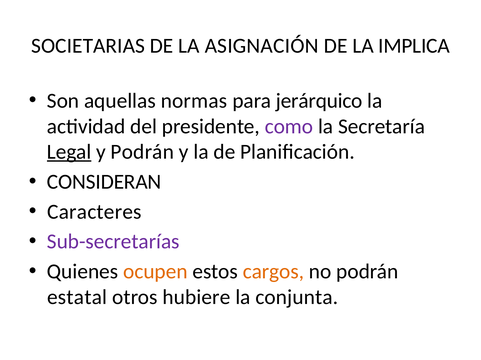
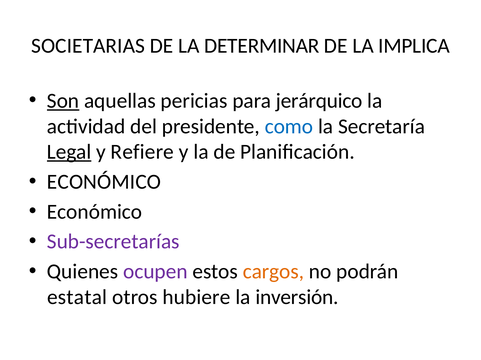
ASIGNACIÓN: ASIGNACIÓN -> DETERMINAR (262, 46)
Son underline: none -> present (63, 101)
normas: normas -> pericias (194, 101)
como colour: purple -> blue (289, 127)
y Podrán: Podrán -> Refiere (142, 152)
CONSIDERAN: CONSIDERAN -> ECONÓMICO (104, 182)
Caracteres: Caracteres -> Económico (95, 212)
ocupen colour: orange -> purple (155, 272)
conjunta: conjunta -> inversión (297, 298)
